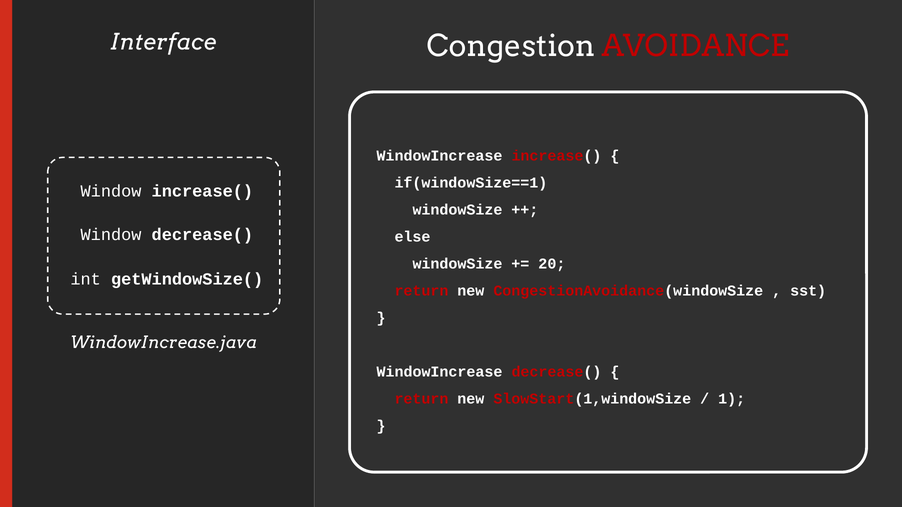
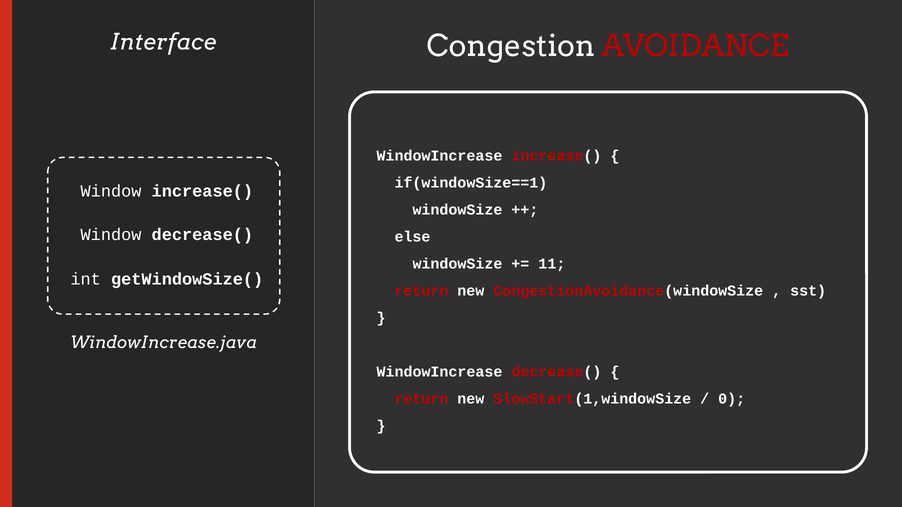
20: 20 -> 11 (552, 264)
1: 1 -> 0 (732, 399)
